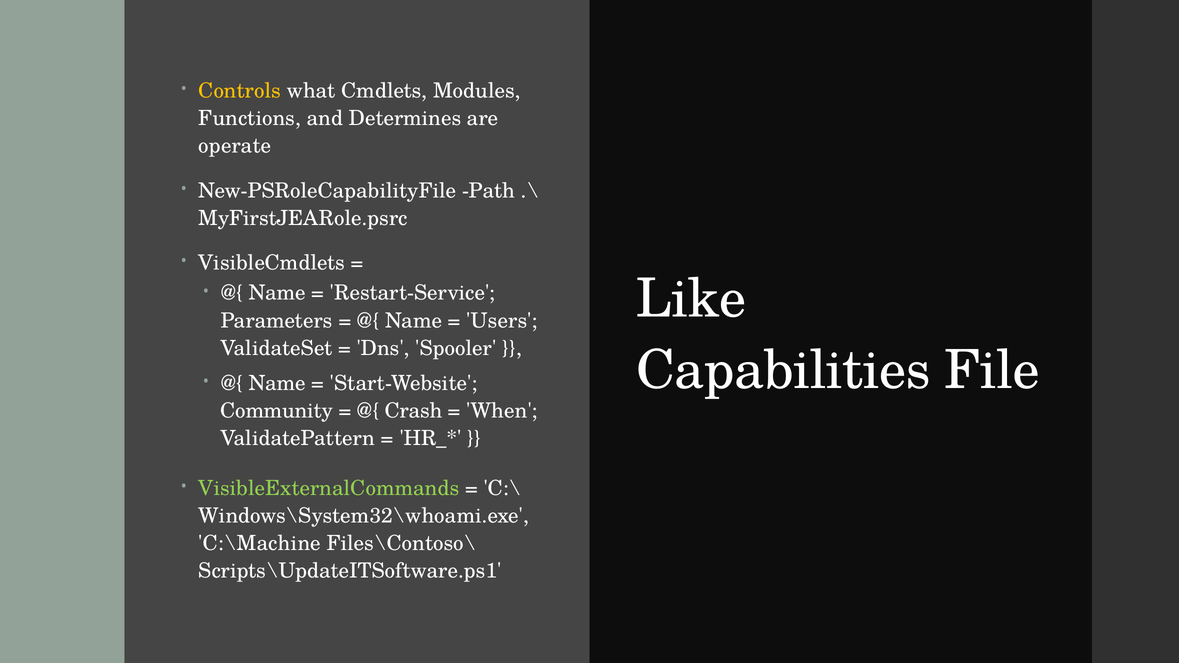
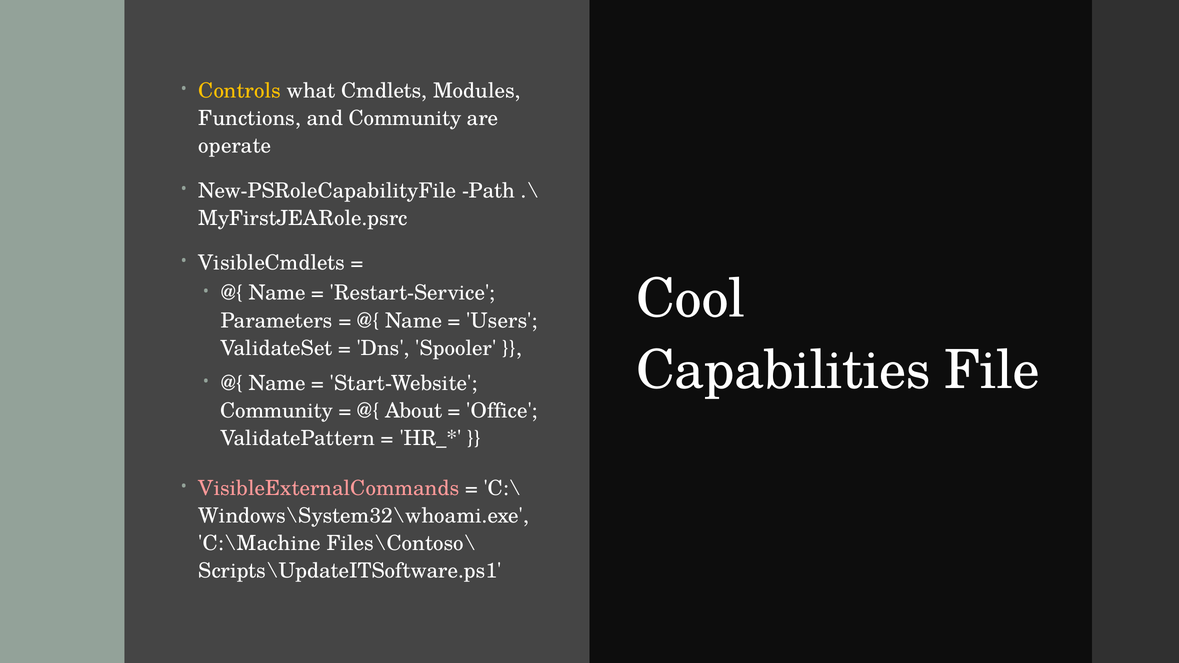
and Determines: Determines -> Community (405, 118)
Like: Like -> Cool (691, 299)
Crash: Crash -> About (414, 411)
When: When -> Office (502, 411)
VisibleExternalCommands colour: light green -> pink (329, 488)
